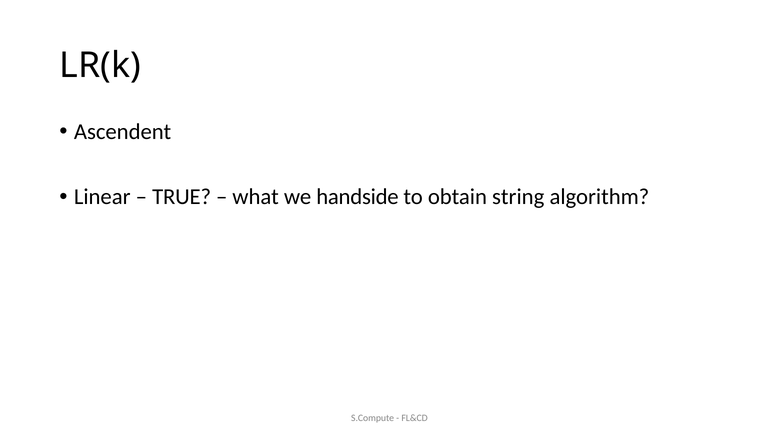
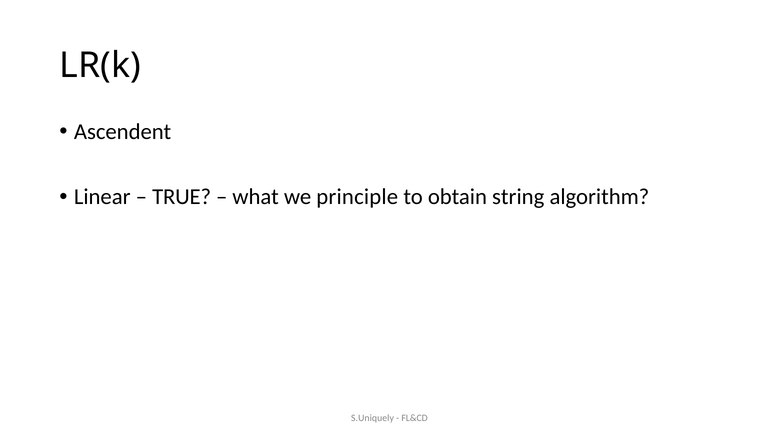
handside: handside -> principle (357, 197)
S.Compute: S.Compute -> S.Uniquely (373, 418)
